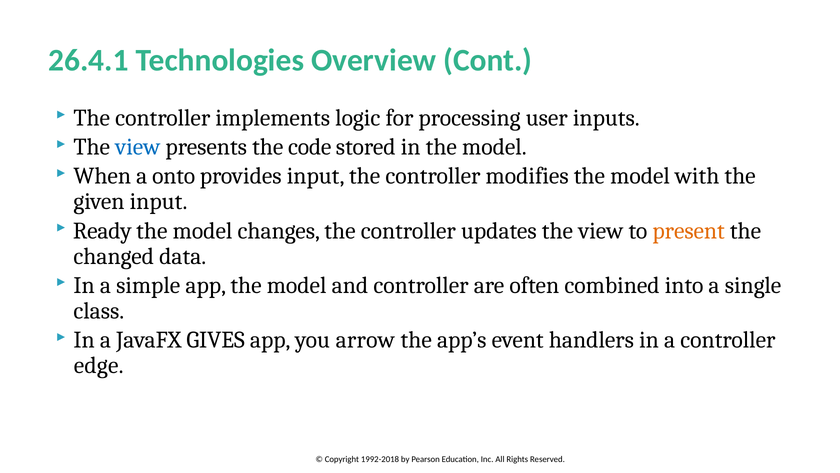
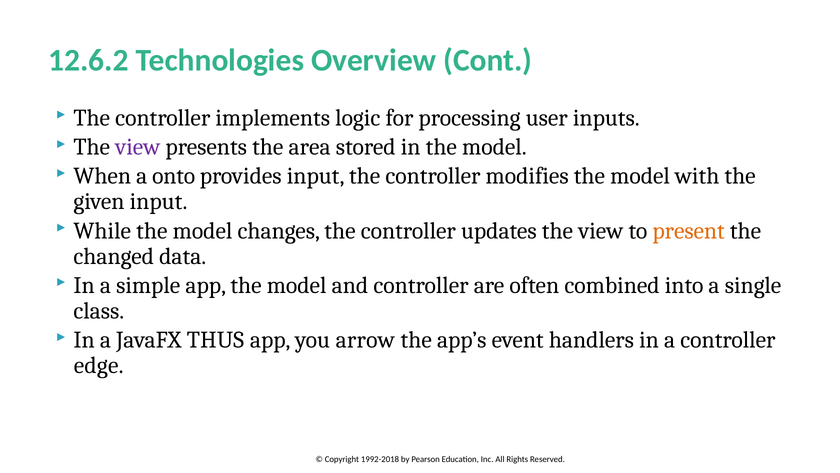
26.4.1: 26.4.1 -> 12.6.2 (88, 60)
view colour: blue -> purple (138, 147)
code: code -> area (310, 147)
Ready: Ready -> While (102, 231)
GIVES: GIVES -> THUS (215, 340)
